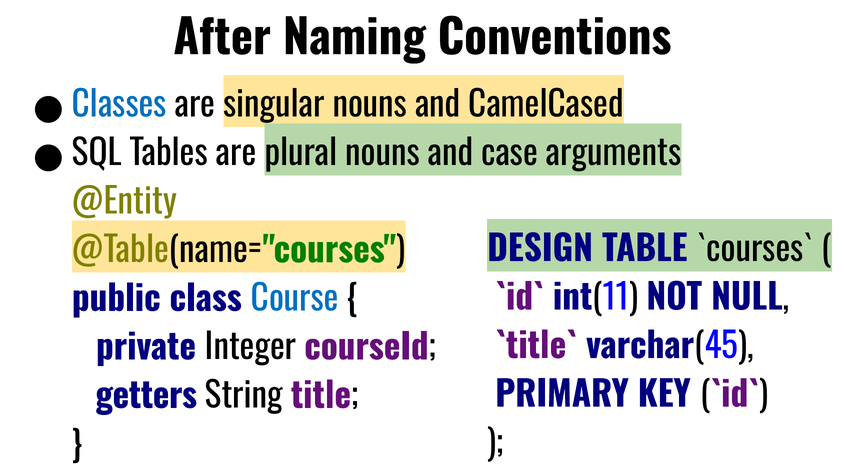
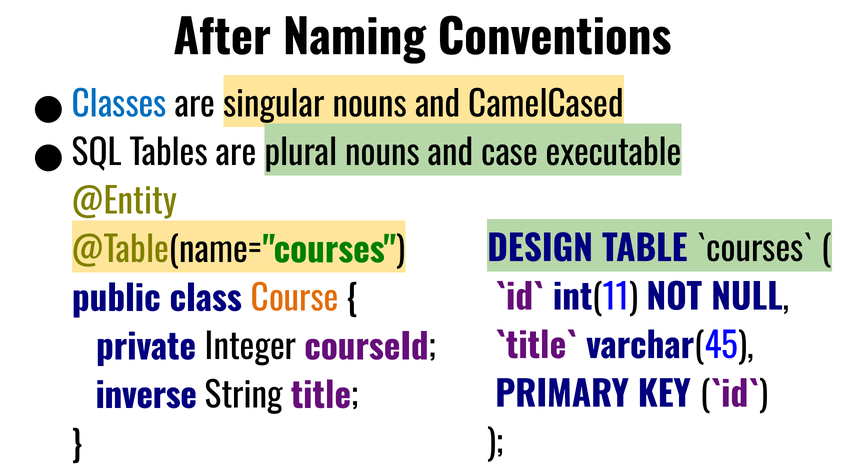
arguments: arguments -> executable (614, 154)
Course colour: blue -> orange (295, 300)
getters: getters -> inverse (146, 397)
